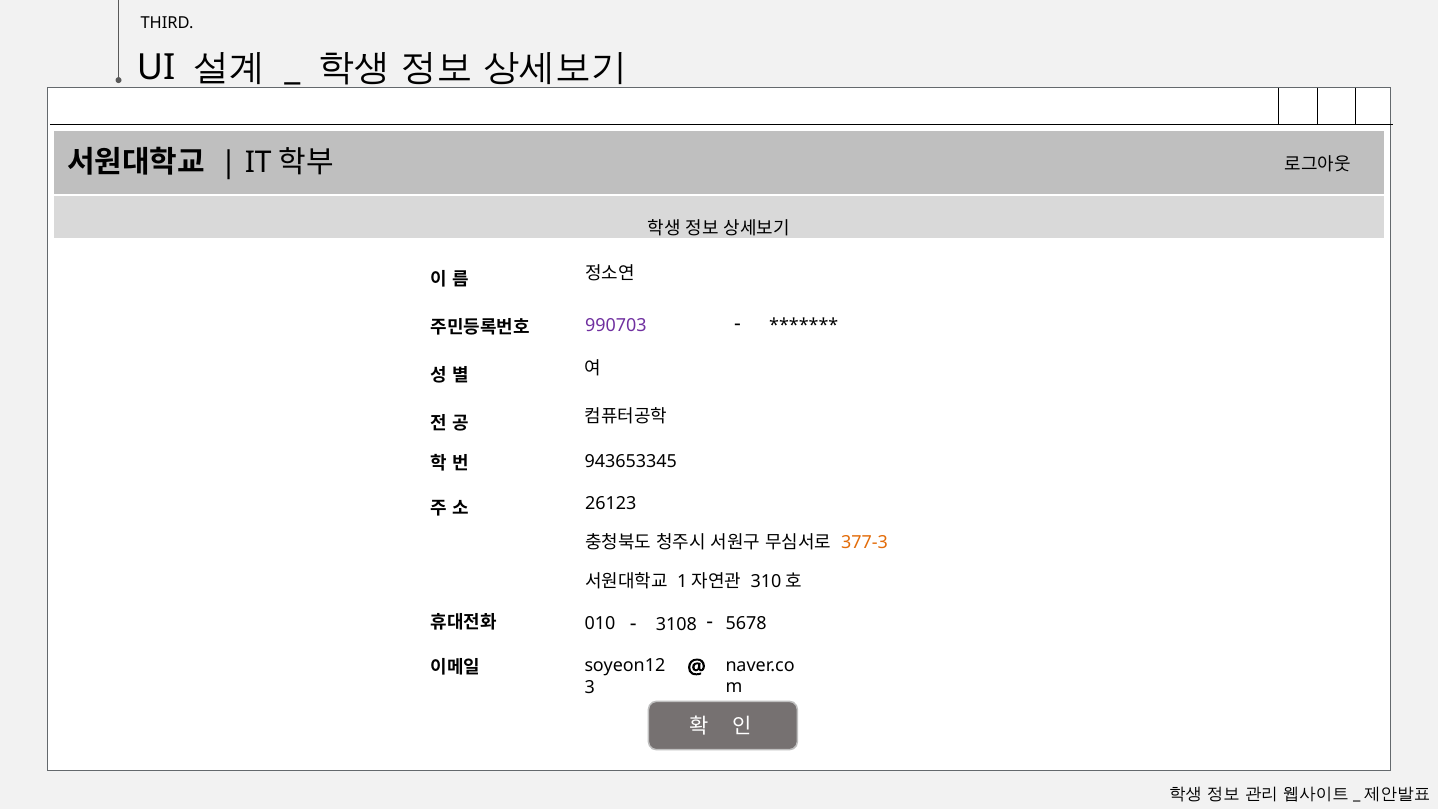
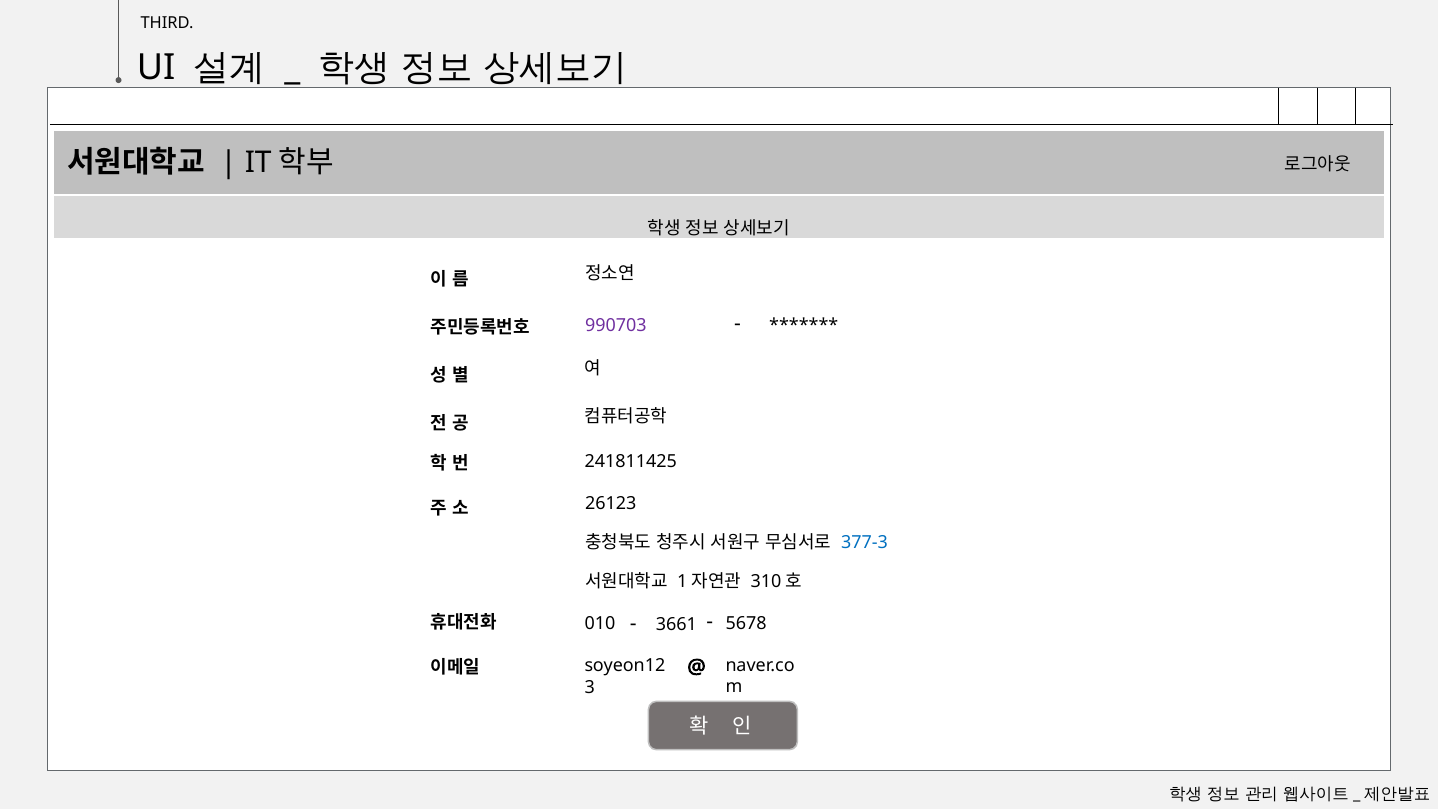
943653345: 943653345 -> 241811425 (631, 461)
377-3 colour: orange -> blue (865, 542)
3108: 3108 -> 3661 (676, 624)
